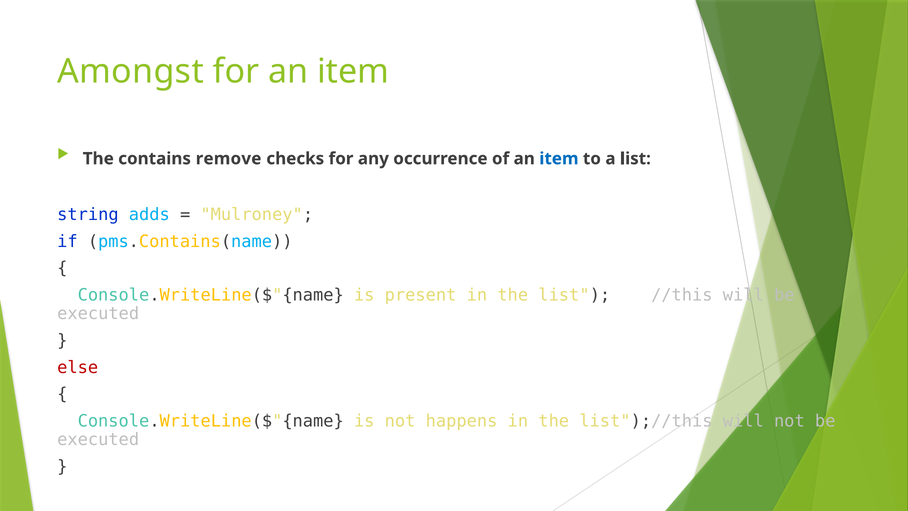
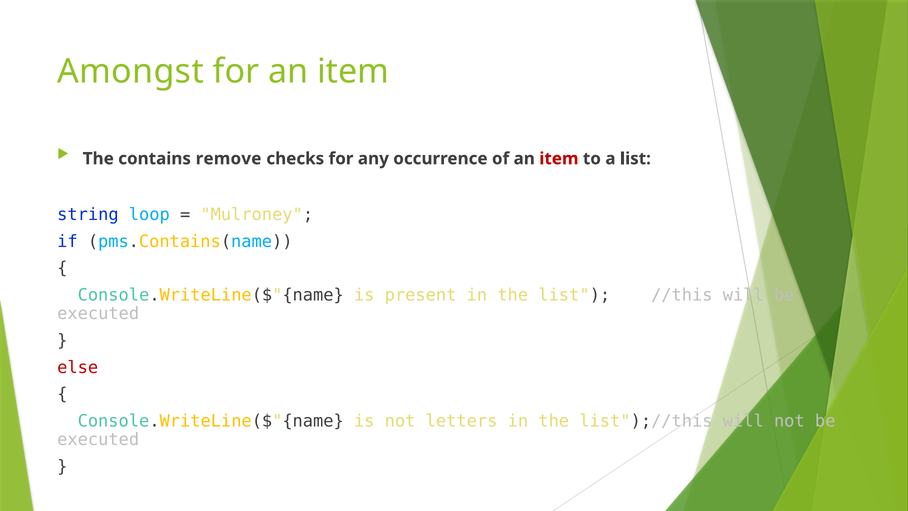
item colour: blue -> red (559, 159)
adds: adds -> loop (149, 214)
happens: happens -> letters (462, 421)
